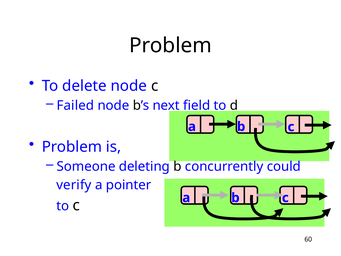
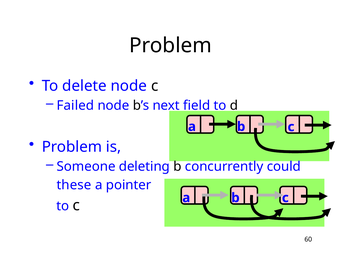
verify: verify -> these (74, 185)
